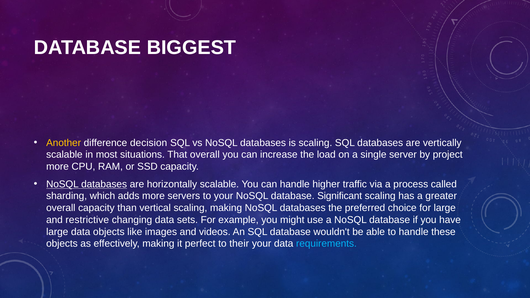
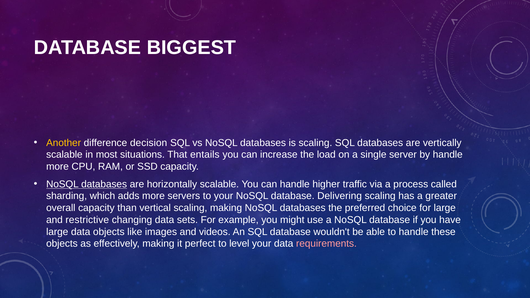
That overall: overall -> entails (205, 155)
by project: project -> handle (448, 155)
Significant: Significant -> Delivering (340, 196)
their: their -> level (239, 244)
requirements colour: light blue -> pink (326, 244)
